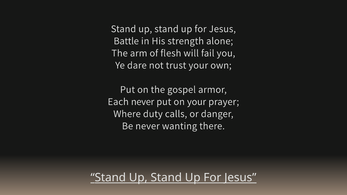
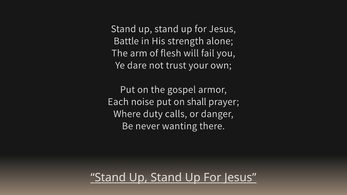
Each never: never -> noise (143, 102)
on your: your -> shall (197, 102)
